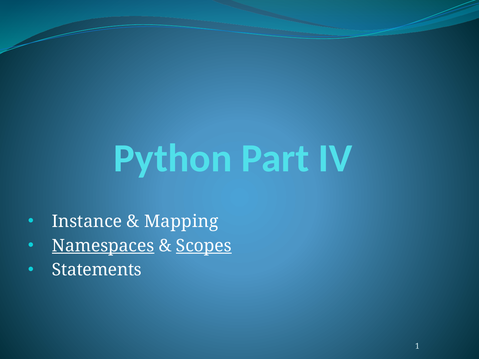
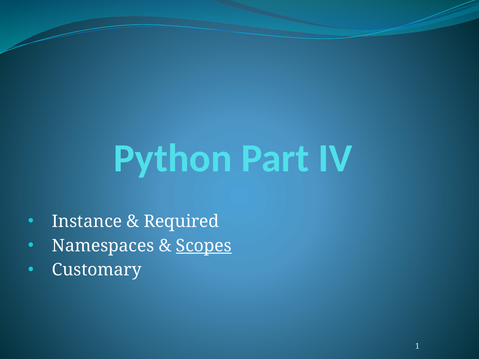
Mapping: Mapping -> Required (181, 222)
Namespaces underline: present -> none (103, 246)
Statements: Statements -> Customary (97, 270)
